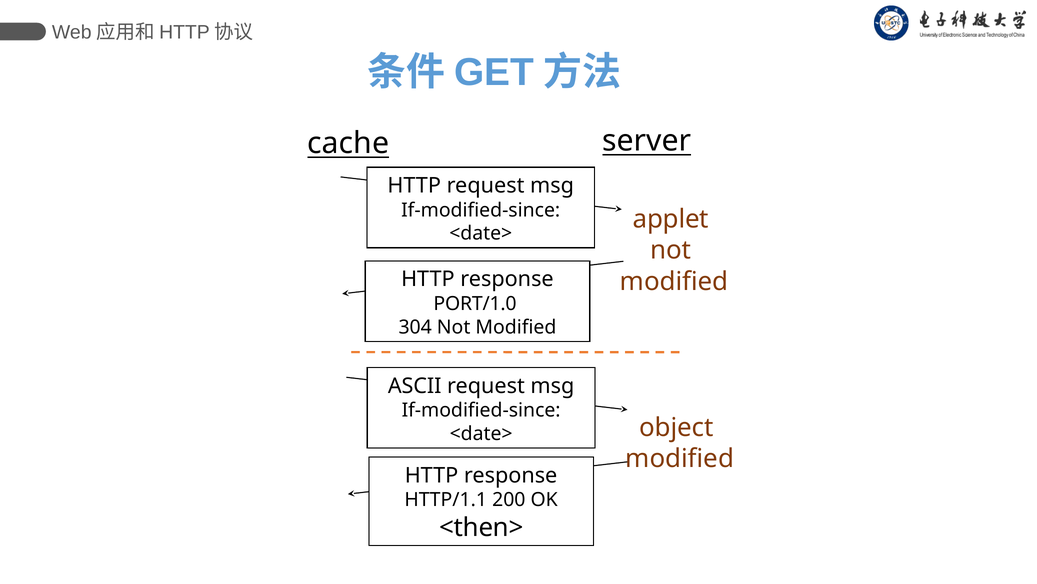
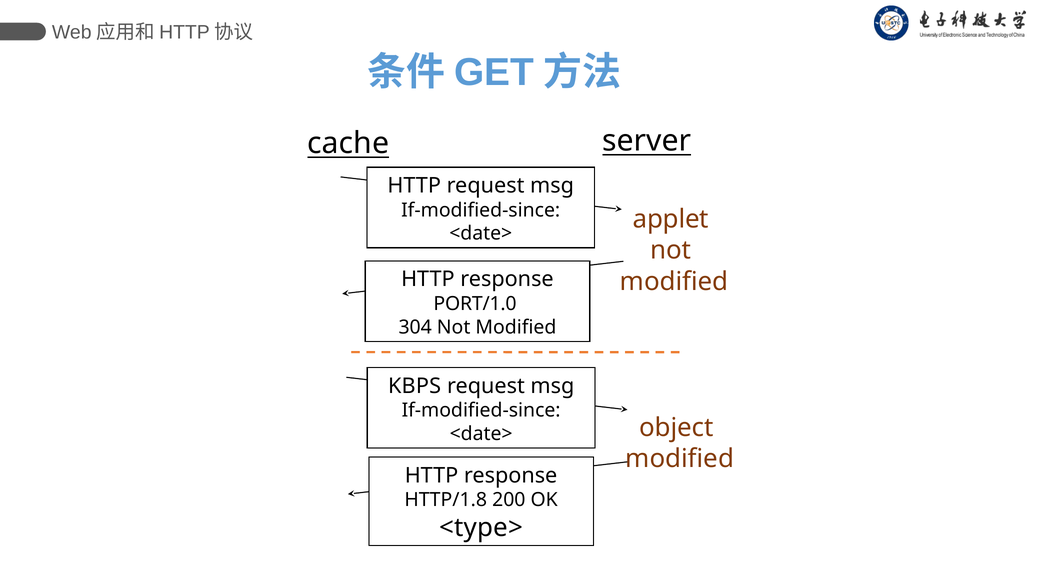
ASCII: ASCII -> KBPS (415, 386)
HTTP/1.1: HTTP/1.1 -> HTTP/1.8 (446, 499)
<then>: <then> -> <type> (481, 527)
